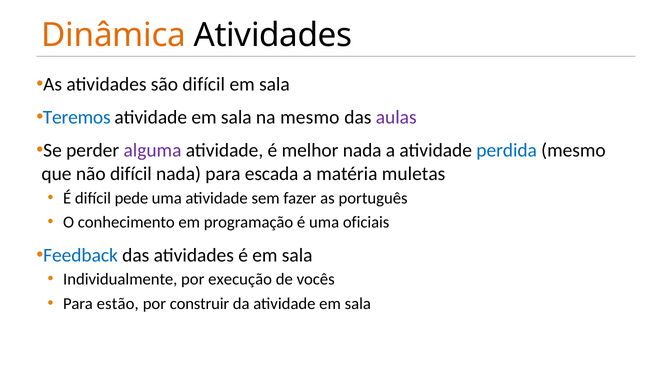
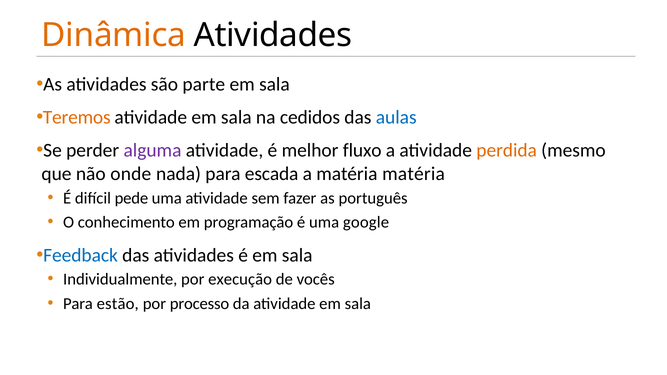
são difícil: difícil -> parte (204, 85)
Teremos colour: blue -> orange (77, 118)
na mesmo: mesmo -> cedidos (310, 118)
aulas colour: purple -> blue (396, 118)
melhor nada: nada -> fluxo (362, 151)
perdida colour: blue -> orange (507, 151)
não difícil: difícil -> onde (131, 174)
matéria muletas: muletas -> matéria (414, 174)
oficiais: oficiais -> google (366, 222)
construir: construir -> processo (200, 304)
